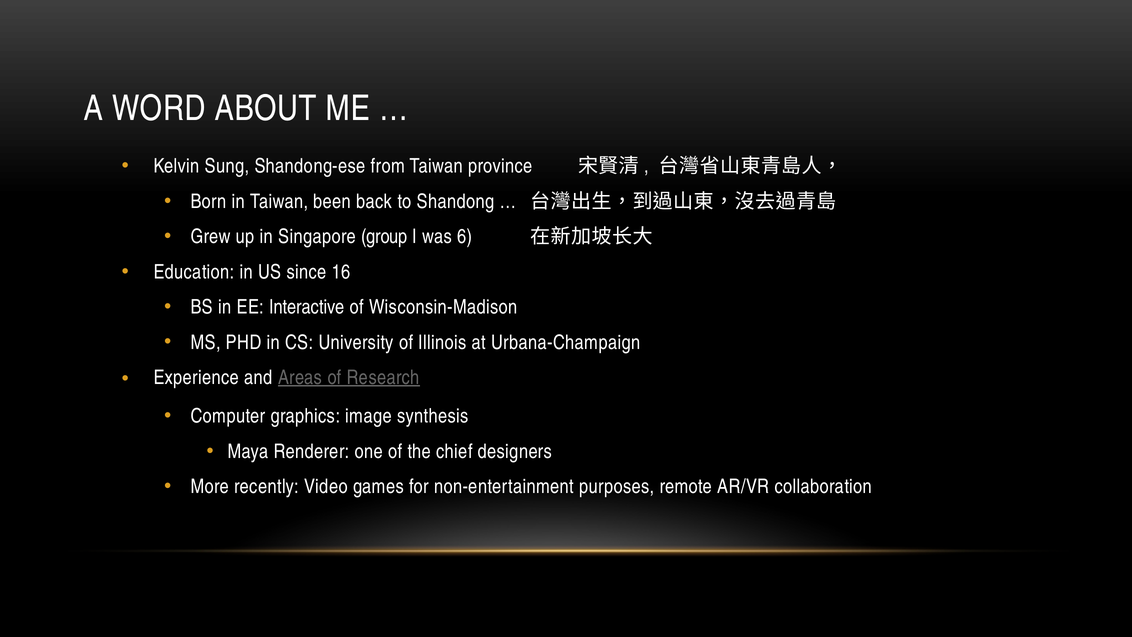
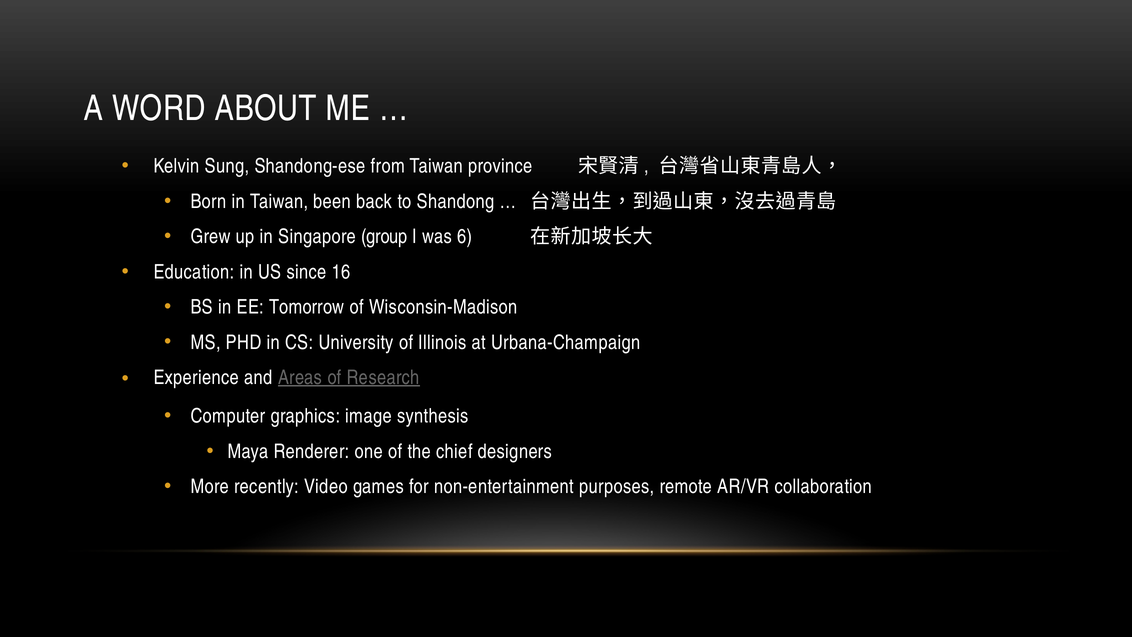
Interactive: Interactive -> Tomorrow (307, 307)
